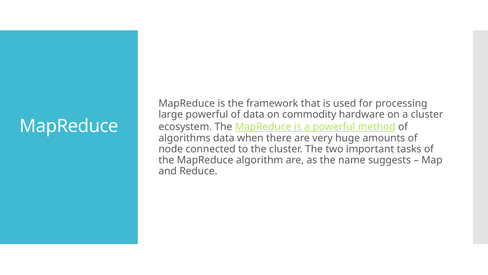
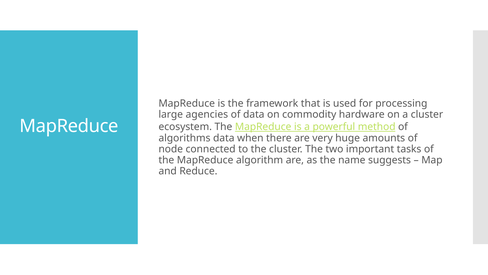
large powerful: powerful -> agencies (207, 114)
